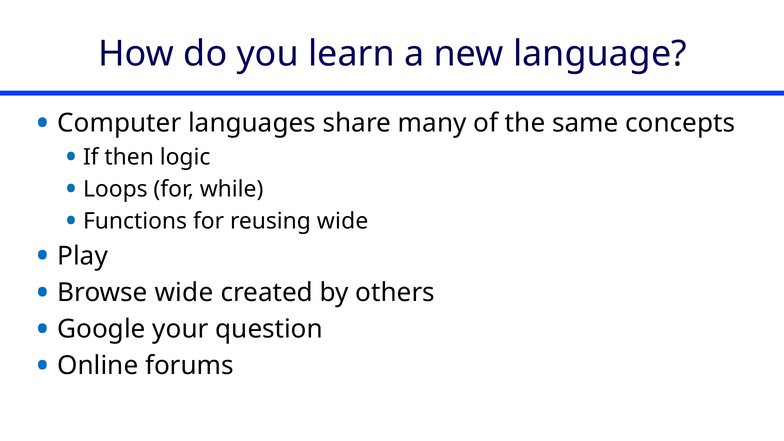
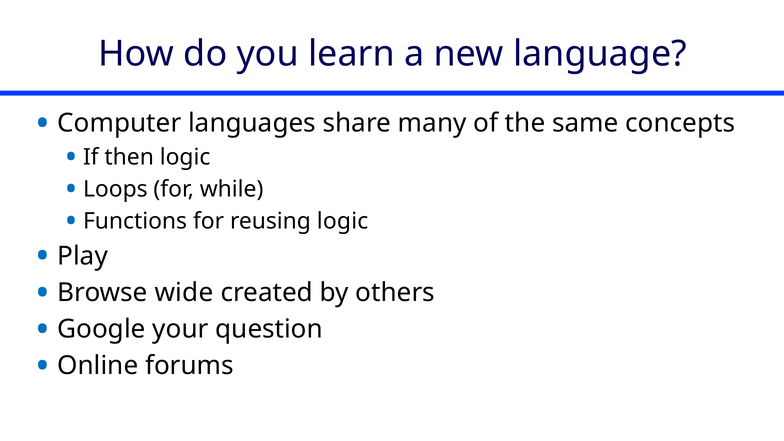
reusing wide: wide -> logic (343, 221)
